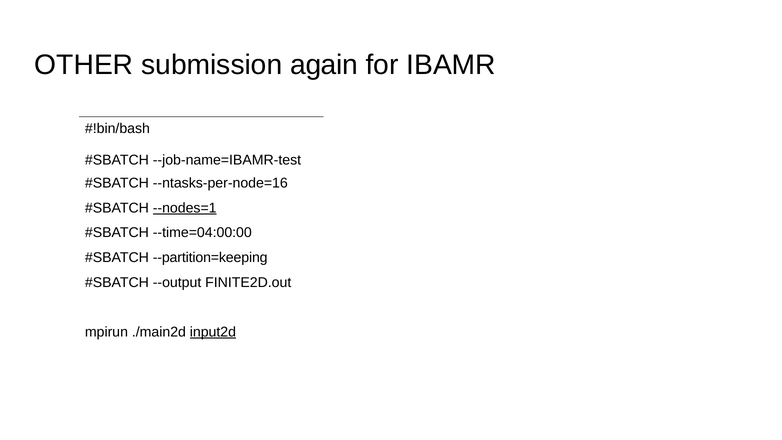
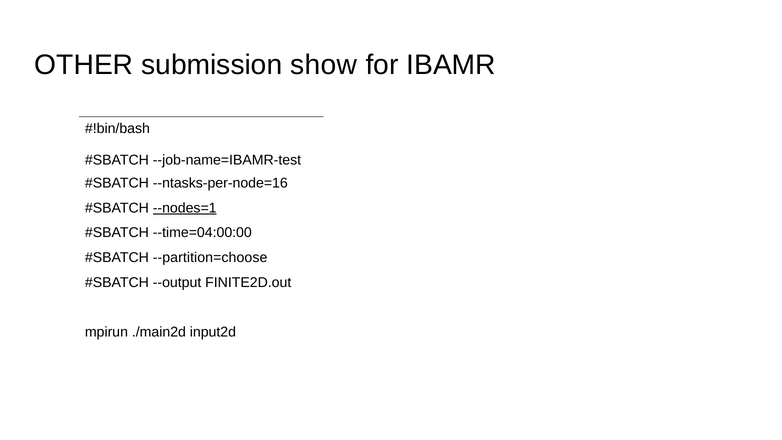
again: again -> show (324, 65)
--partition=keeping: --partition=keeping -> --partition=choose (210, 258)
input2d underline: present -> none (213, 332)
